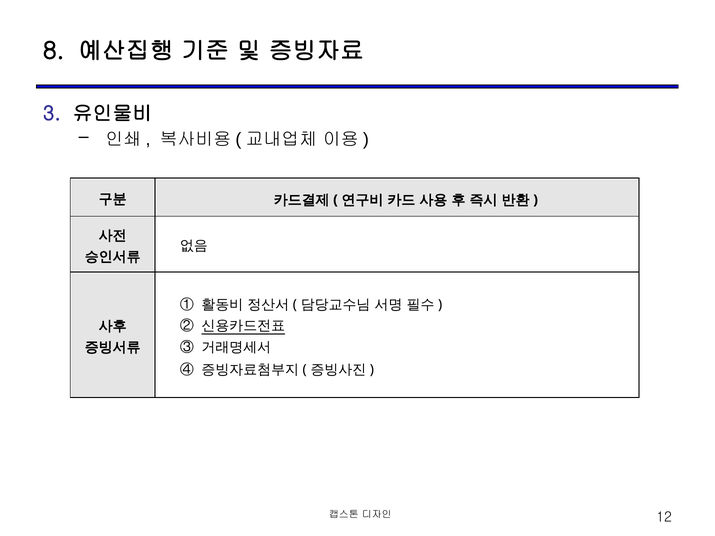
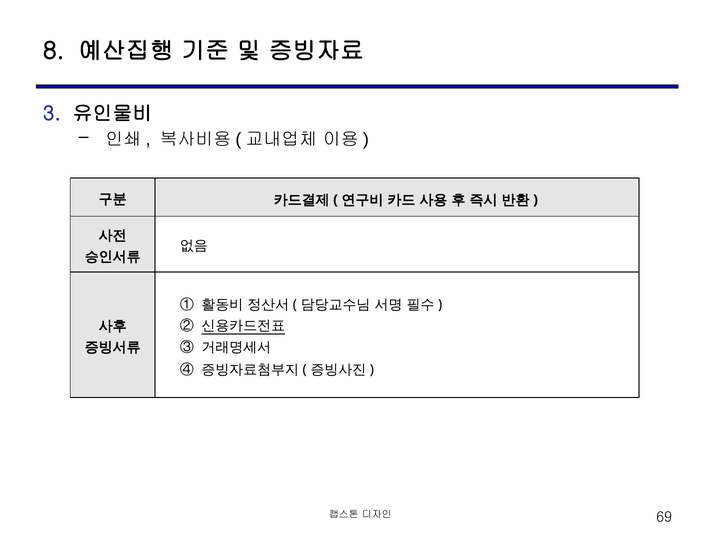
12: 12 -> 69 (664, 518)
